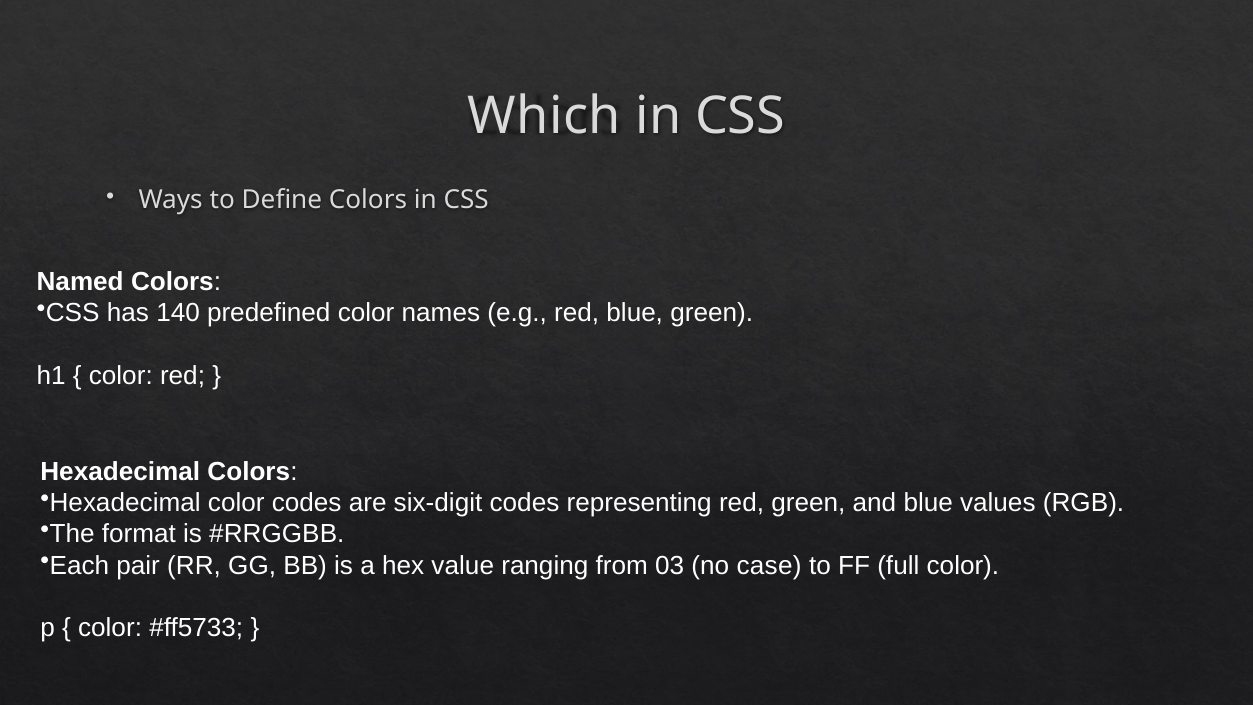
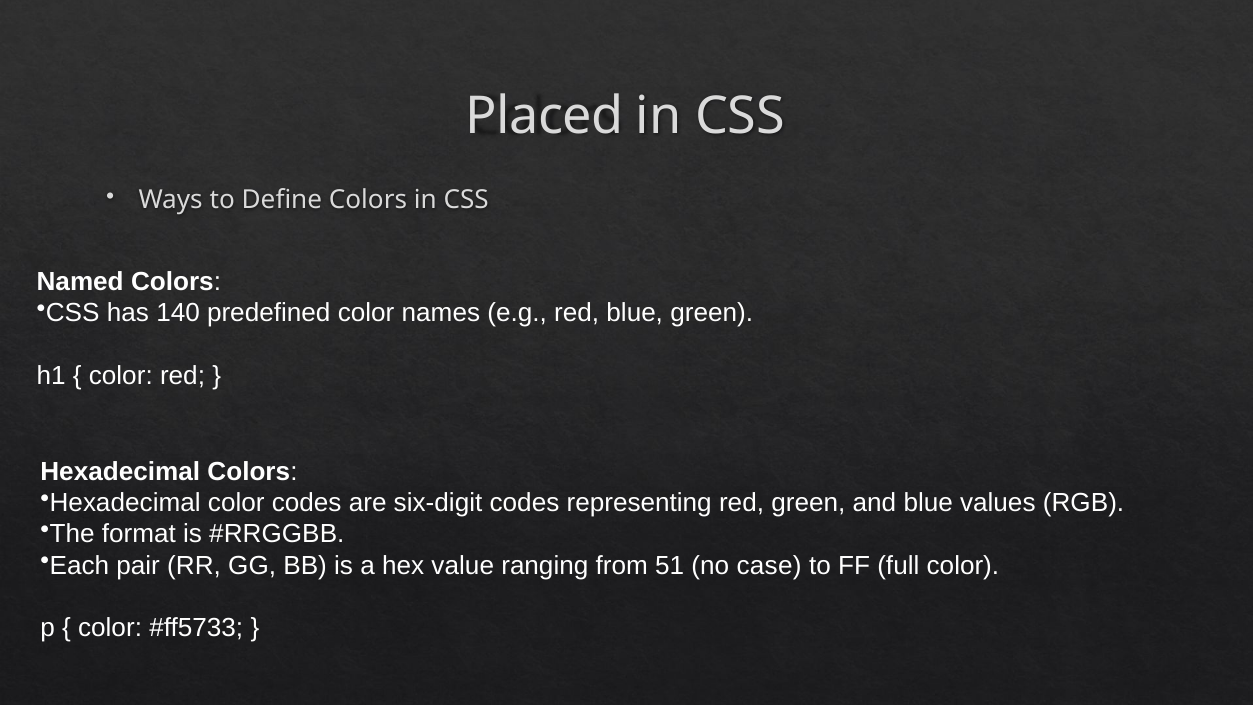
Which: Which -> Placed (545, 116)
03: 03 -> 51 (670, 565)
